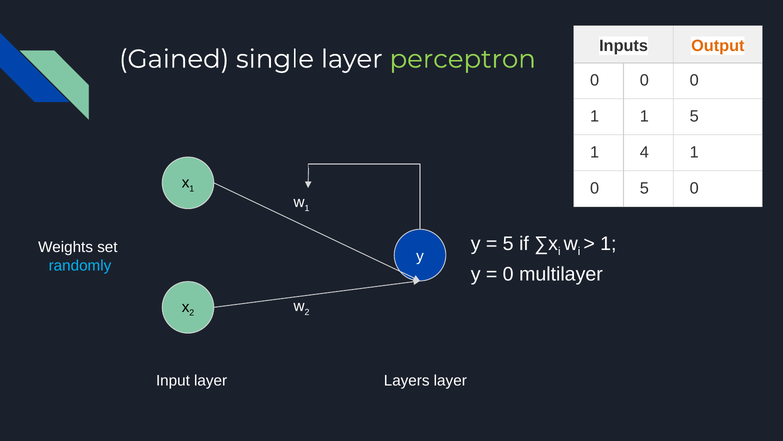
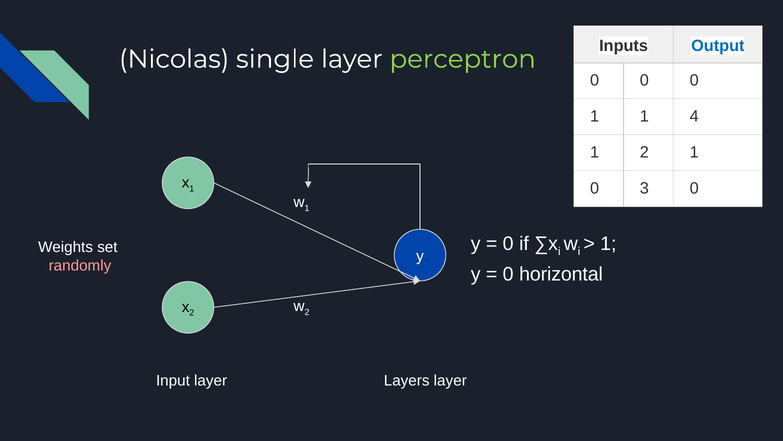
Output colour: orange -> blue (718, 46)
Gained: Gained -> Nicolas (174, 59)
1 5: 5 -> 4 (694, 116)
1 4: 4 -> 2 (644, 152)
0 5: 5 -> 3 (644, 188)
5: 5 -> 0 (508, 244)
randomly colour: light blue -> pink (80, 265)
multilayer: multilayer -> horizontal (561, 274)
